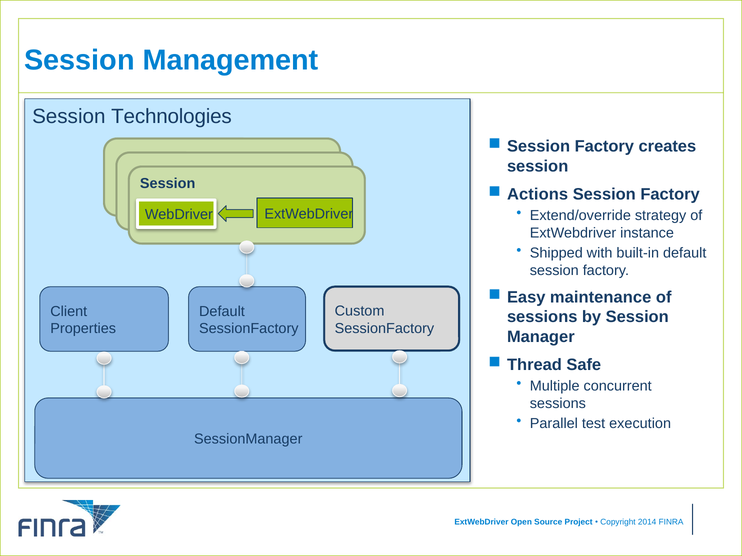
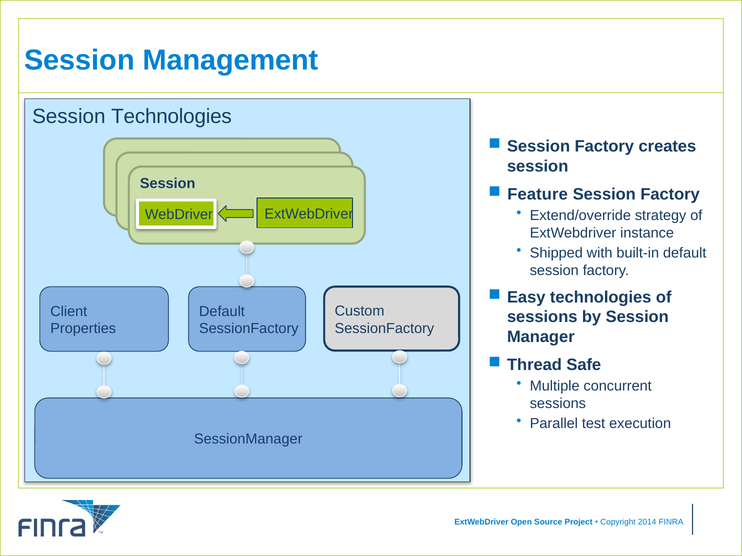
Actions: Actions -> Feature (538, 194)
Easy maintenance: maintenance -> technologies (601, 298)
